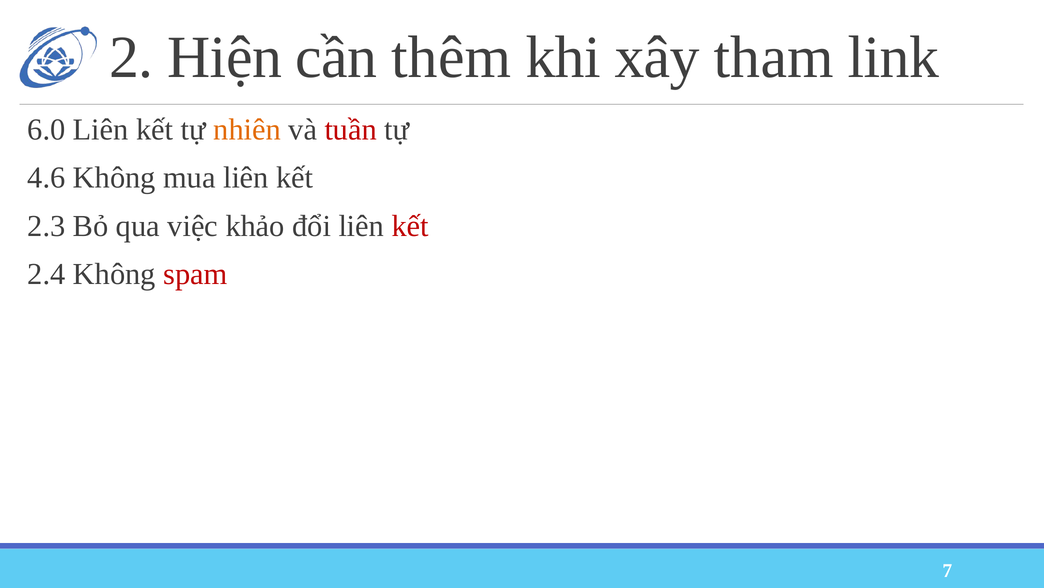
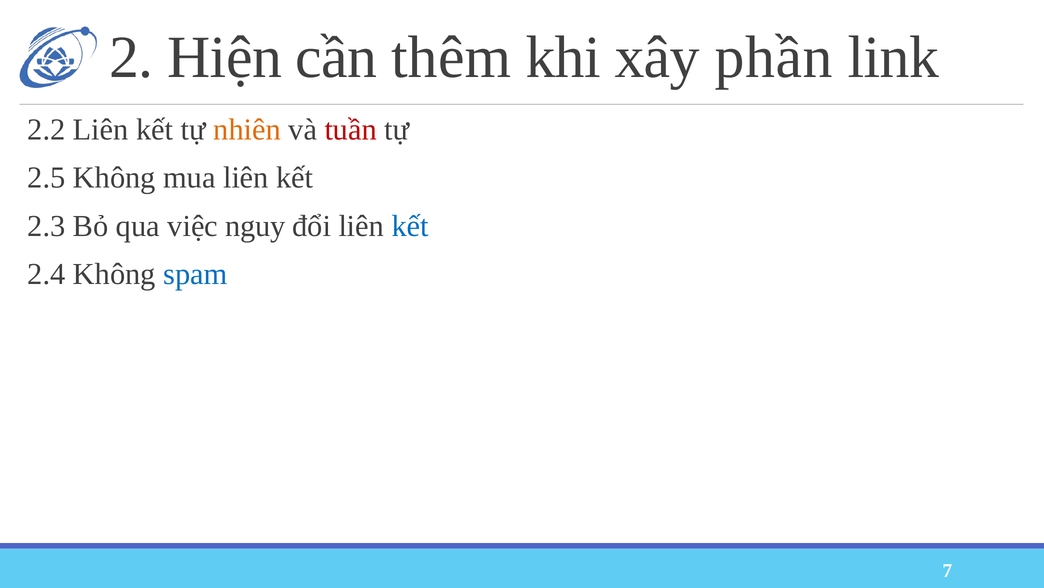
tham: tham -> phần (774, 58)
6.0: 6.0 -> 2.2 (46, 129)
4.6: 4.6 -> 2.5 (46, 178)
khảo: khảo -> nguy (255, 226)
kết colour: red -> blue (410, 226)
spam colour: red -> blue (195, 274)
